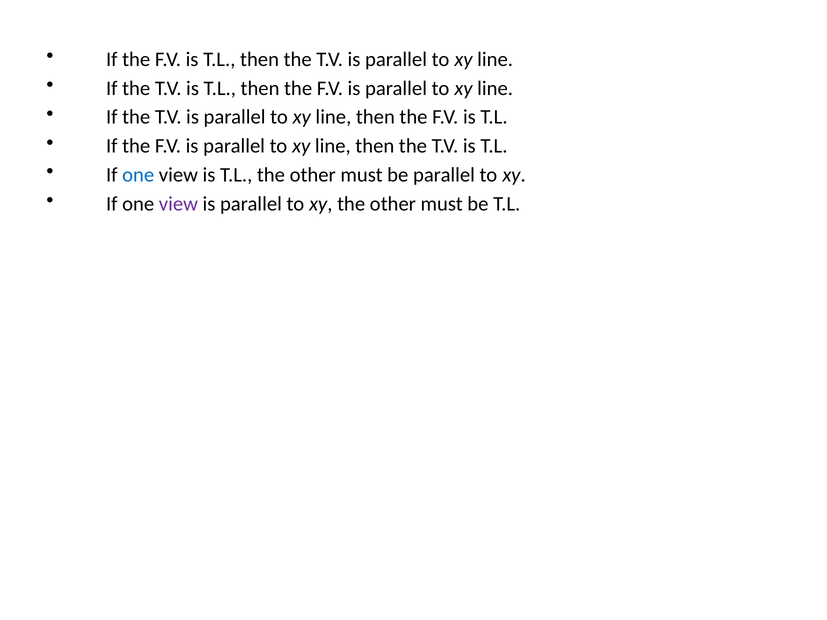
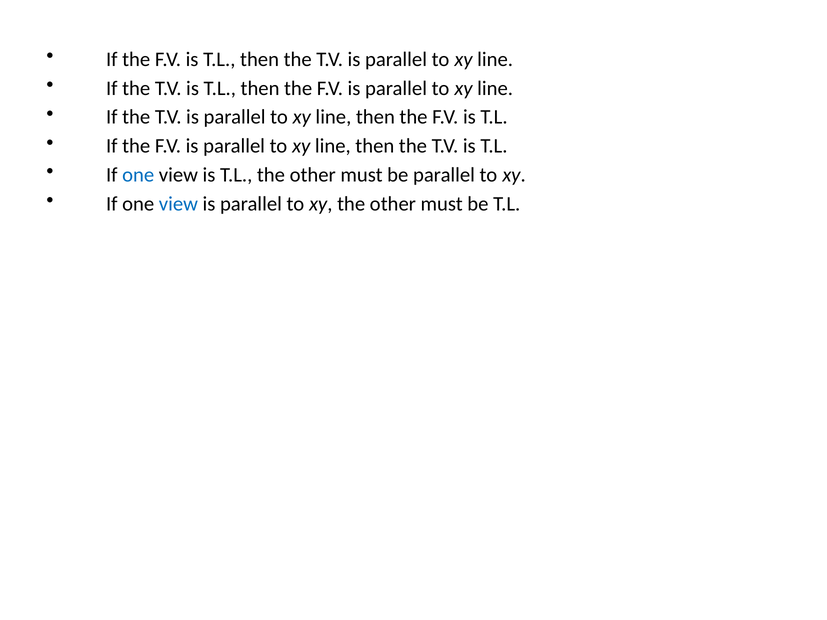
view colour: purple -> blue (178, 204)
